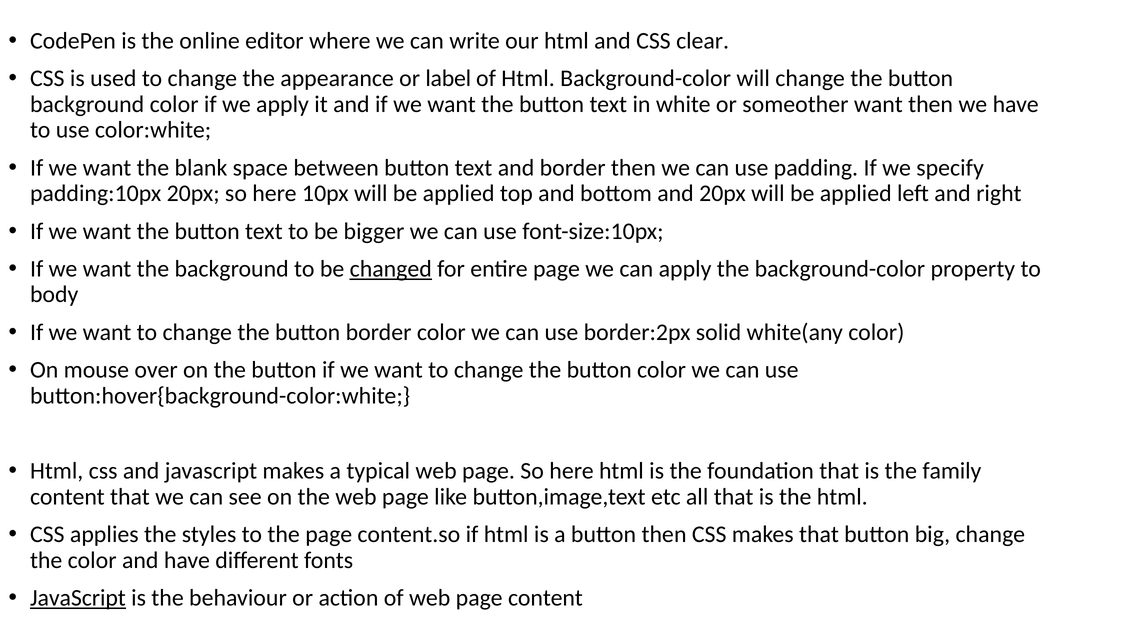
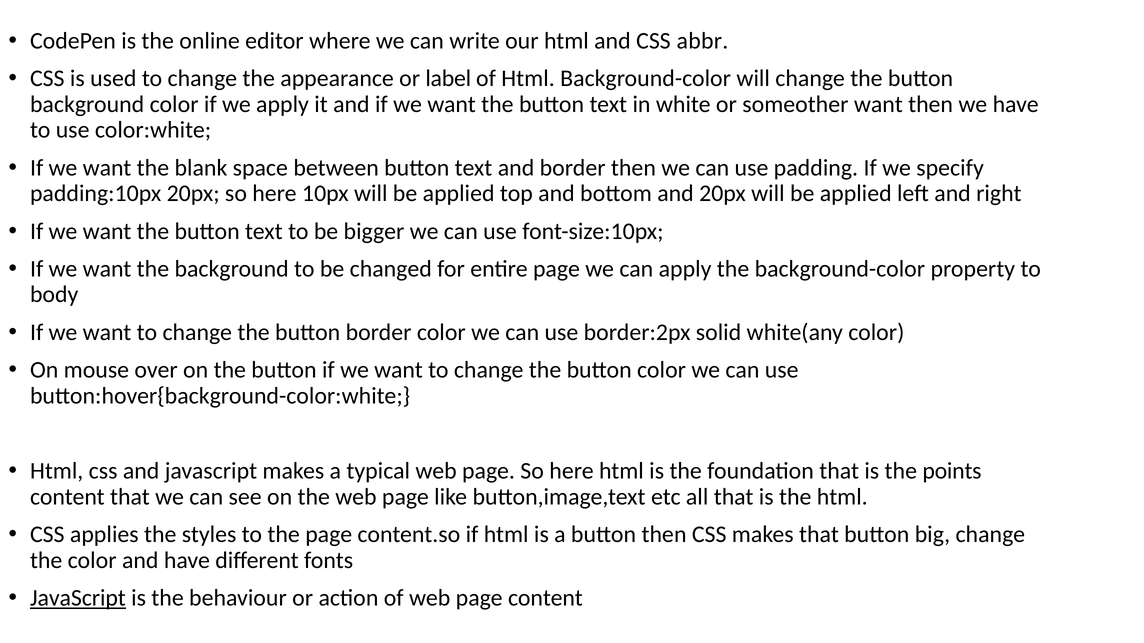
clear: clear -> abbr (702, 41)
changed underline: present -> none (391, 269)
family: family -> points (952, 471)
